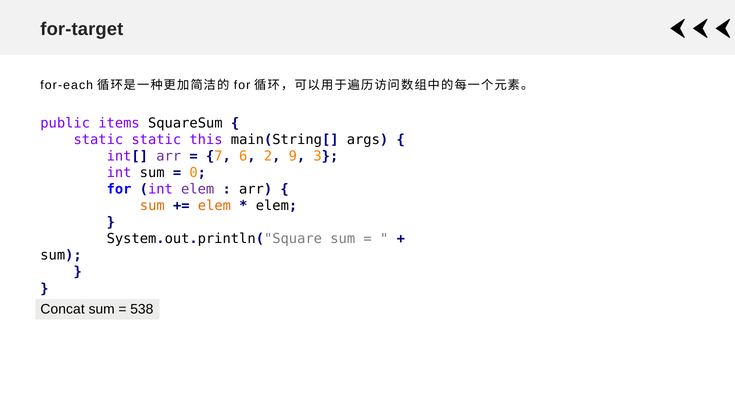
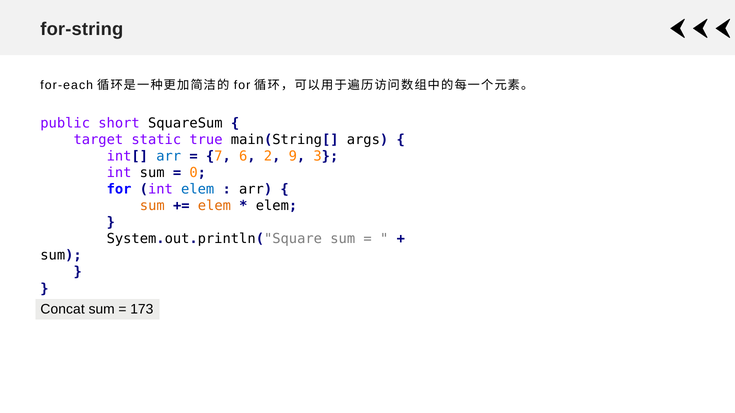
for-target: for-target -> for-string (82, 29)
items: items -> short (119, 123)
static: static -> target (98, 140)
this: this -> true (206, 140)
arr colour: purple -> blue (169, 156)
elem colour: purple -> blue (198, 190)
538: 538 -> 173 (142, 310)
